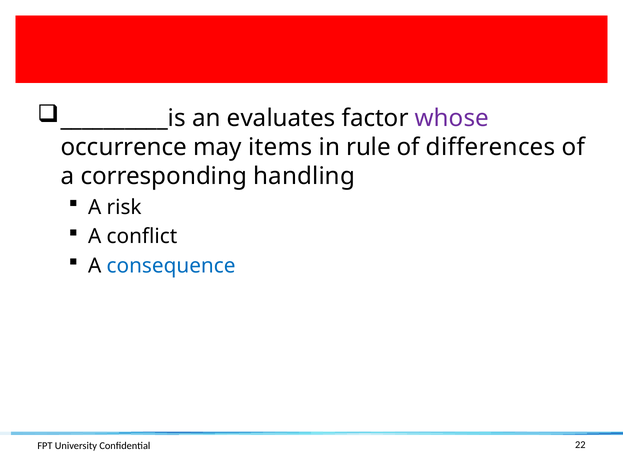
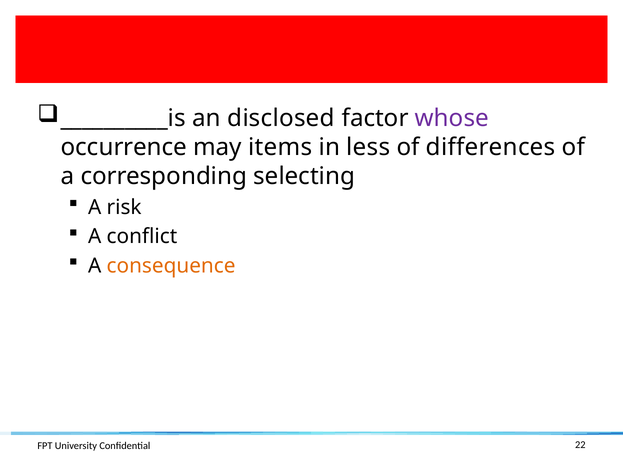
evaluates: evaluates -> disclosed (281, 118)
rule: rule -> less (368, 147)
handling: handling -> selecting (304, 176)
consequence colour: blue -> orange (171, 265)
